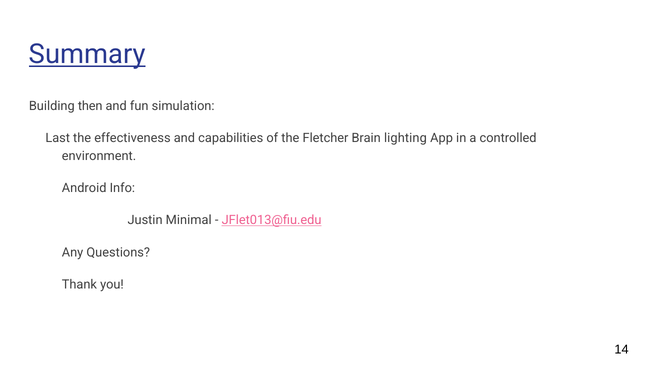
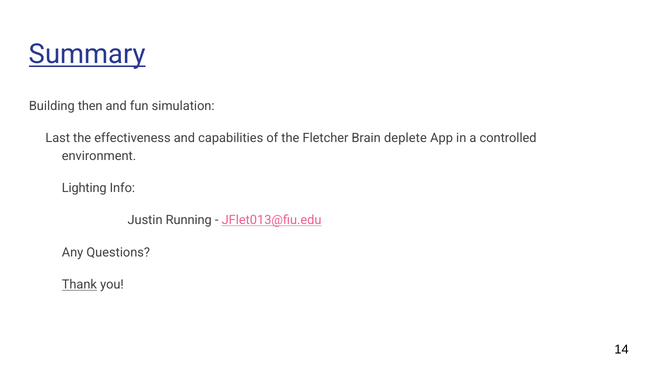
lighting: lighting -> deplete (405, 138)
Android: Android -> Lighting (84, 188)
Minimal: Minimal -> Running (189, 220)
Thank underline: none -> present (79, 284)
